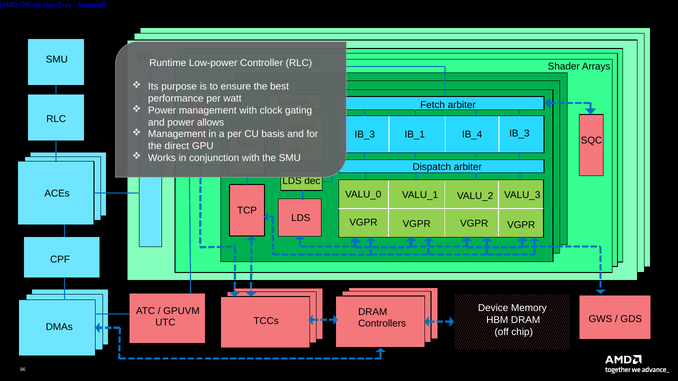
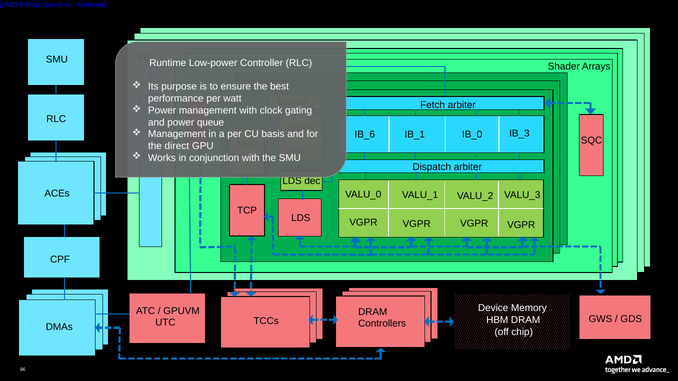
allows: allows -> queue (211, 122)
IB_3: IB_3 -> IB_6 (365, 135)
IB_4: IB_4 -> IB_0 (472, 134)
